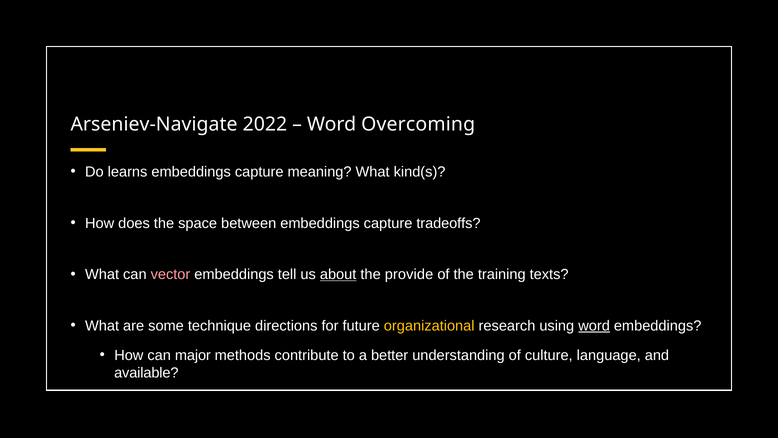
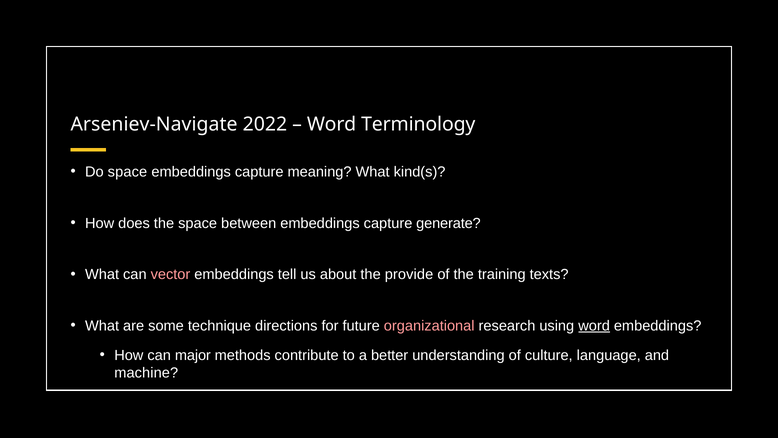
Overcoming: Overcoming -> Terminology (418, 124)
Do learns: learns -> space (127, 172)
tradeoffs: tradeoffs -> generate (448, 223)
about underline: present -> none (338, 274)
organizational colour: yellow -> pink (429, 325)
available: available -> machine (146, 373)
